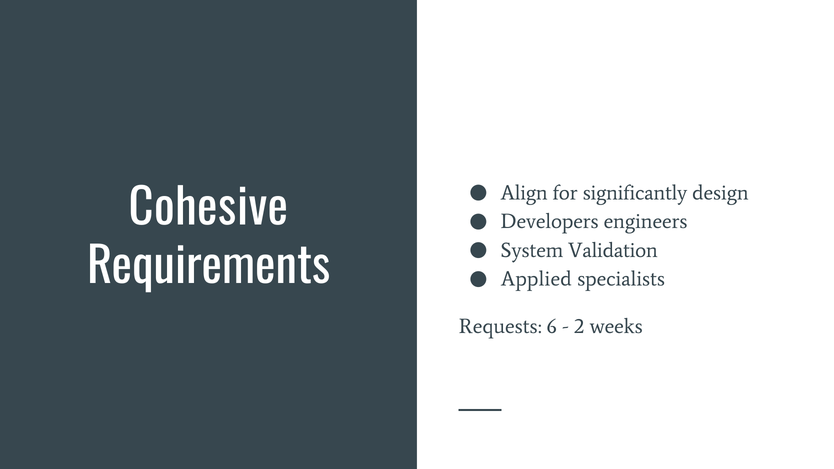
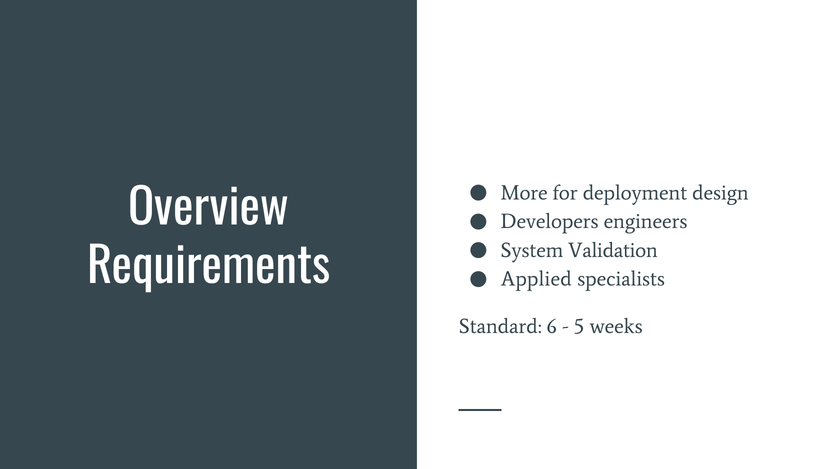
Align: Align -> More (524, 193)
significantly: significantly -> deployment (635, 193)
Cohesive: Cohesive -> Overview (209, 209)
Requests: Requests -> Standard (500, 326)
2: 2 -> 5 (579, 326)
